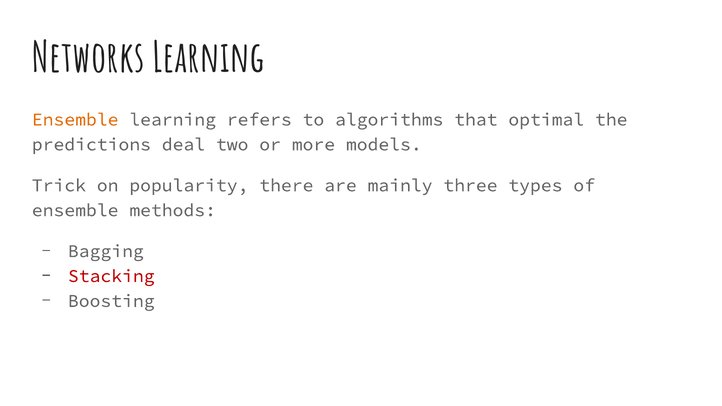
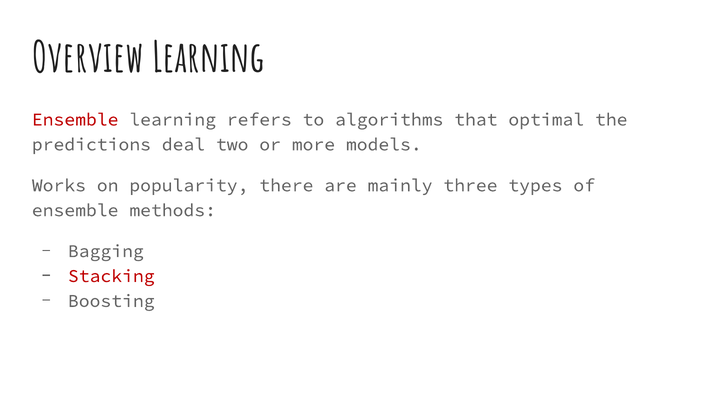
Networks: Networks -> Overview (88, 59)
Ensemble colour: orange -> red (75, 120)
Trick: Trick -> Works (59, 185)
